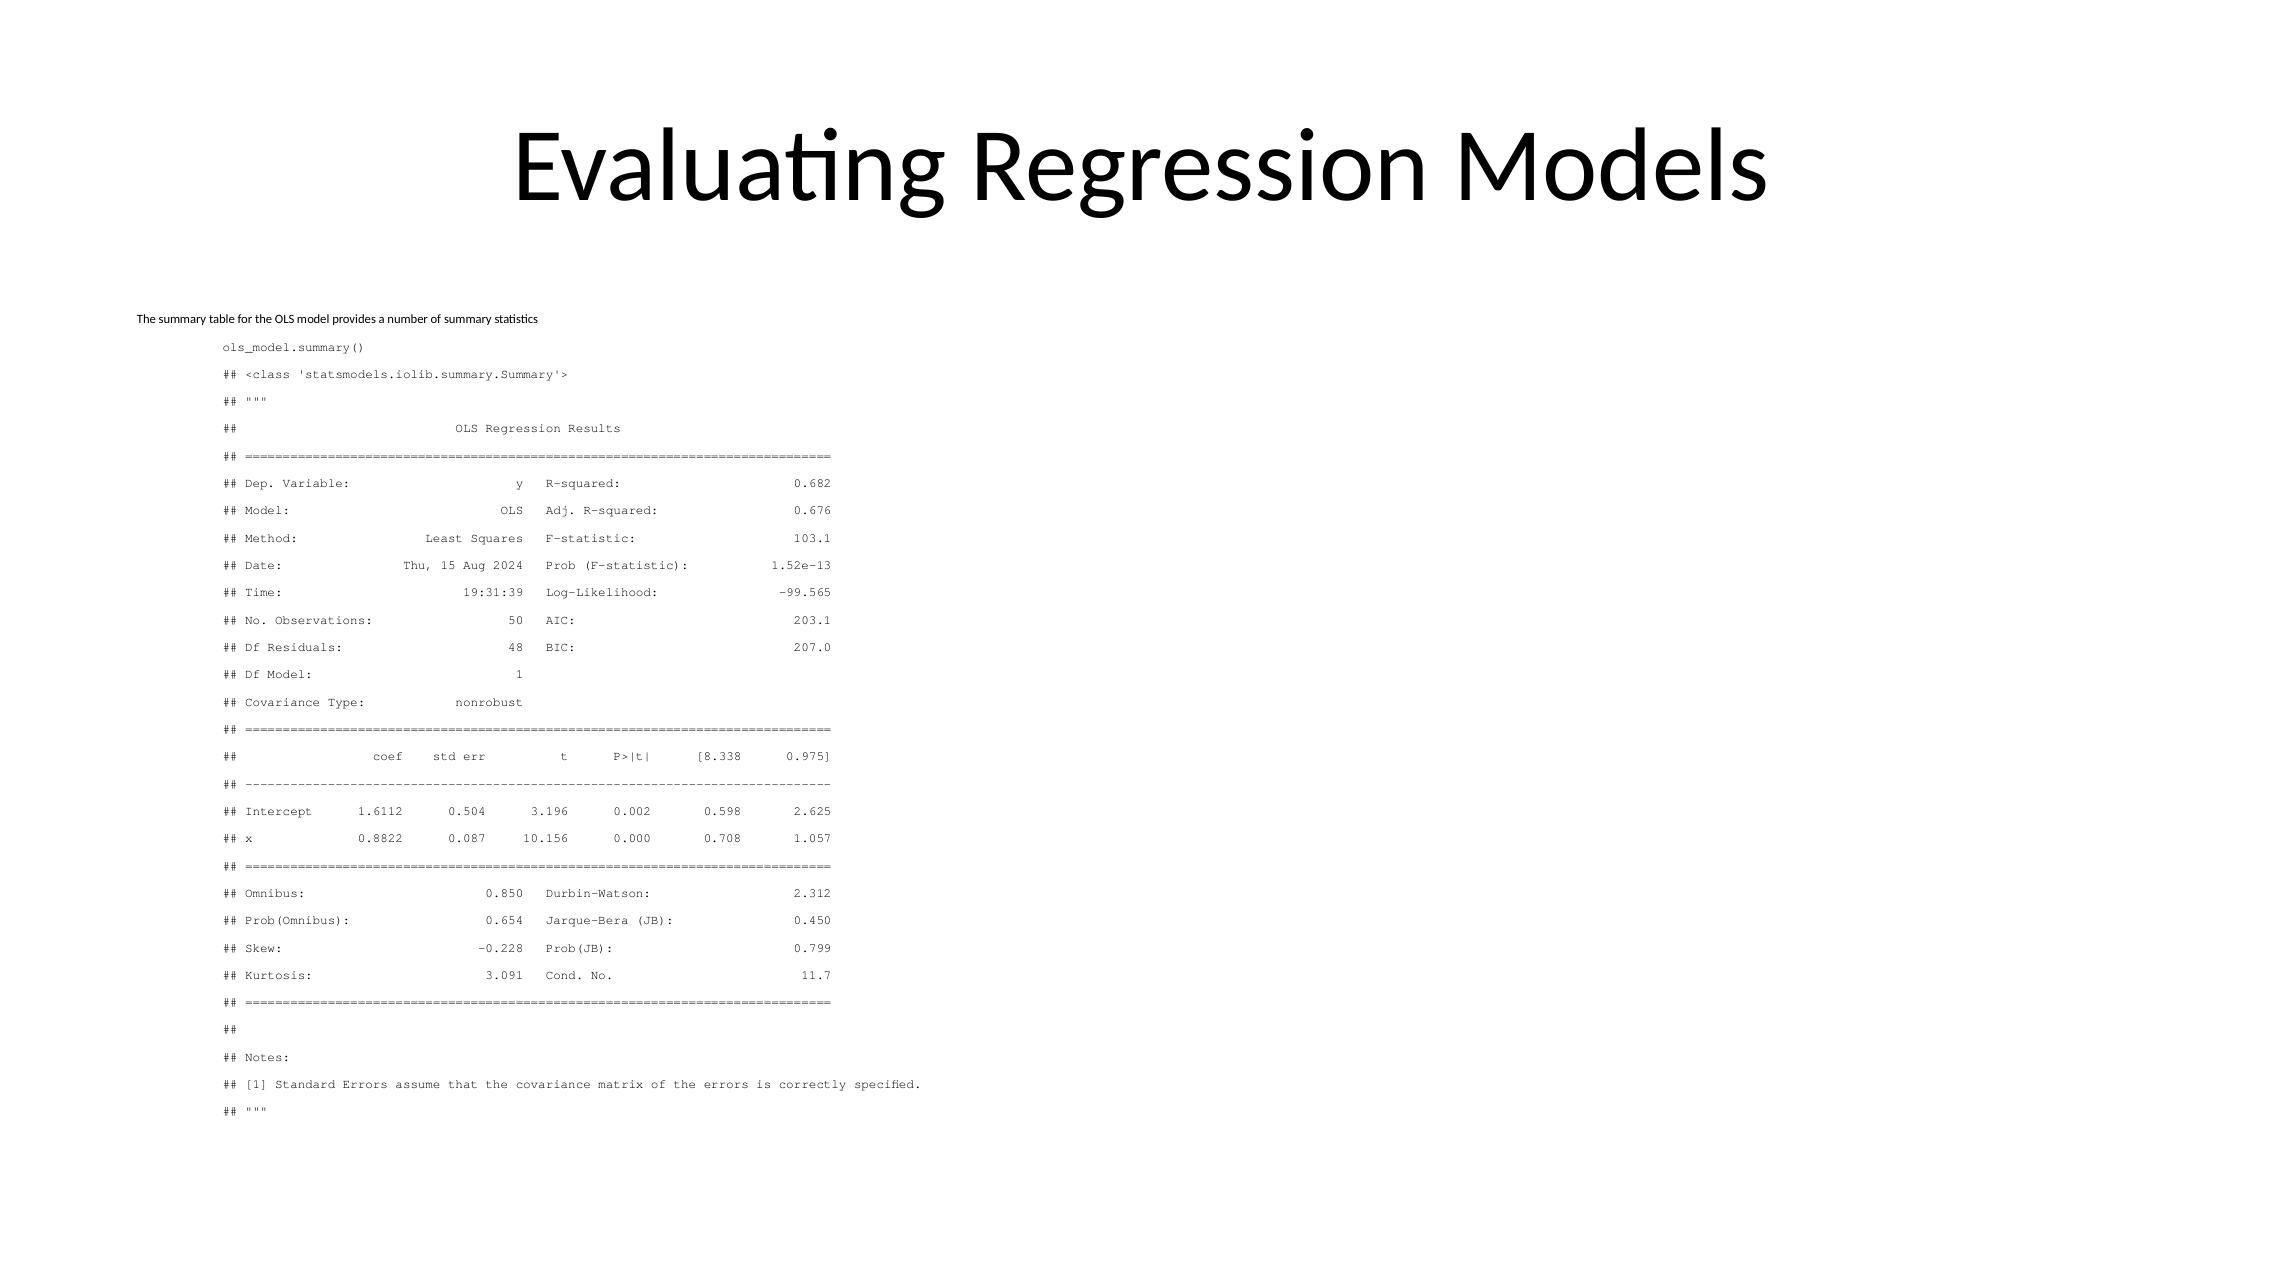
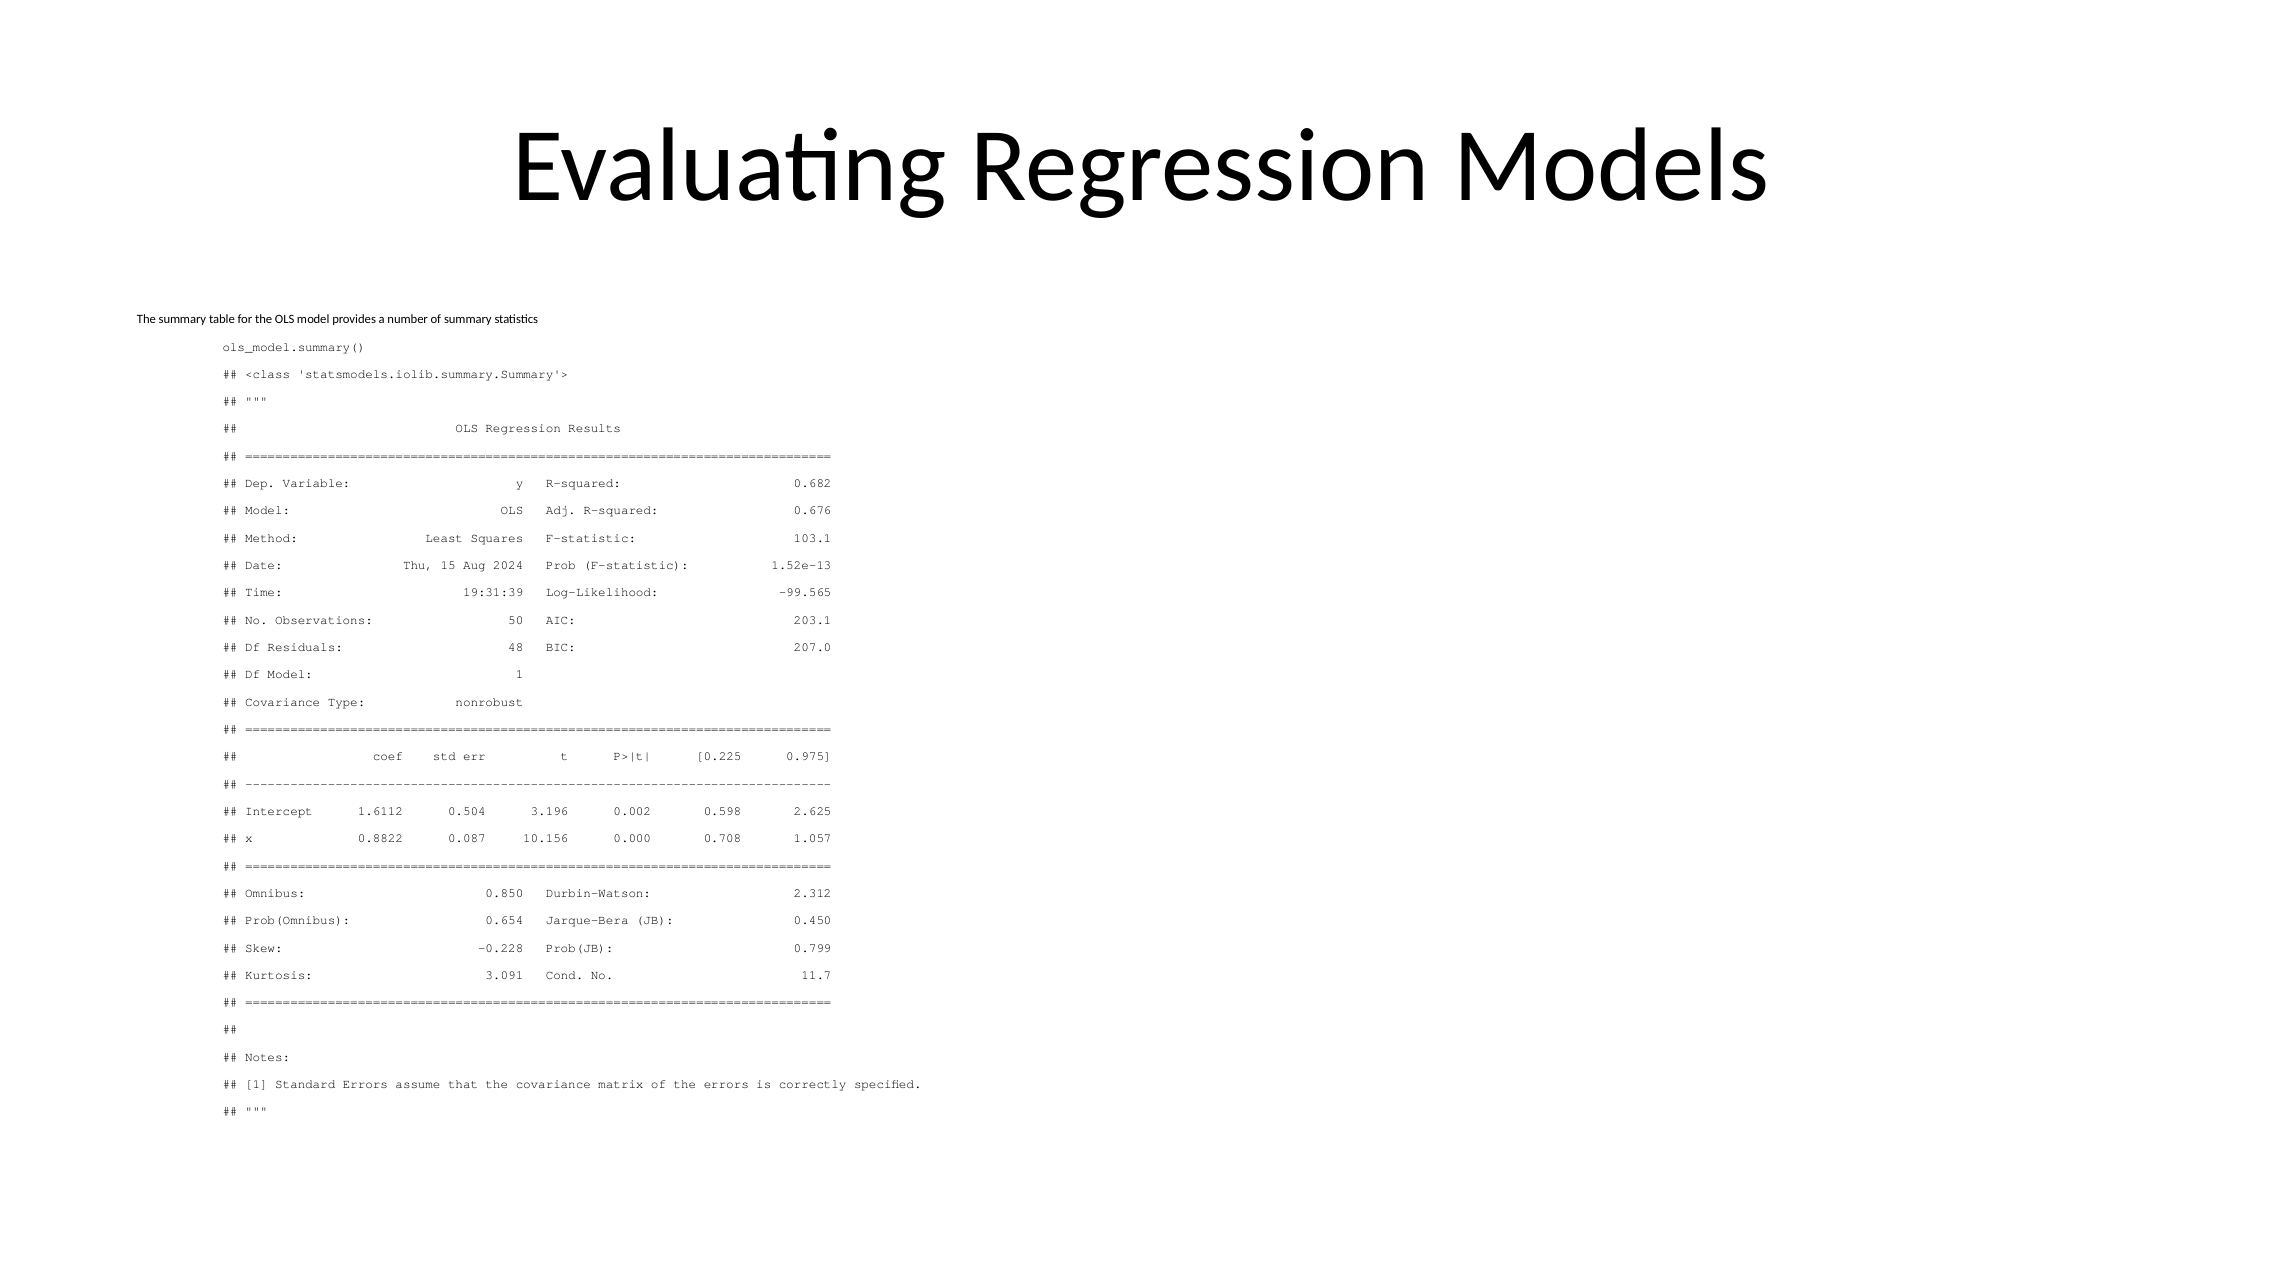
8.338: 8.338 -> 0.225 (719, 757)
